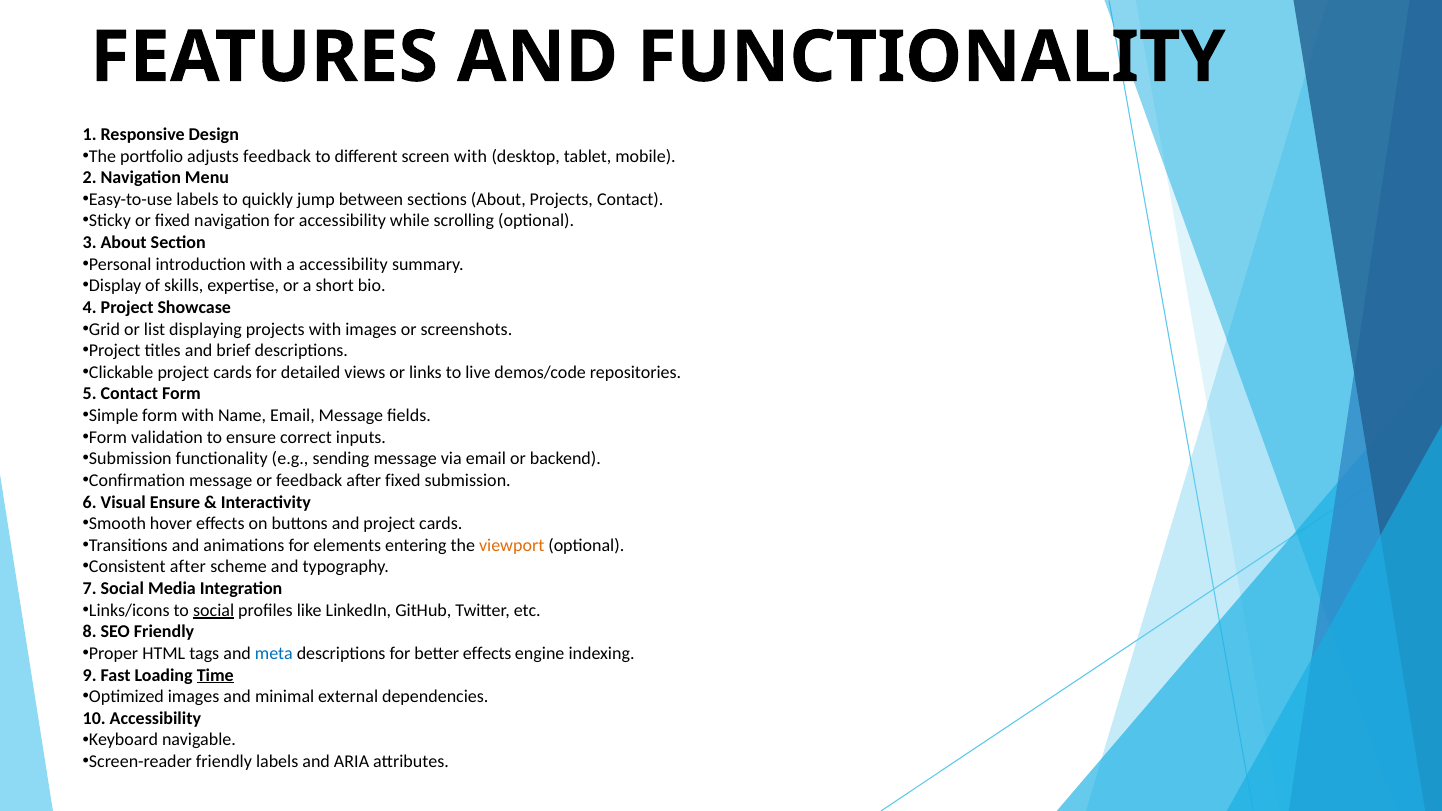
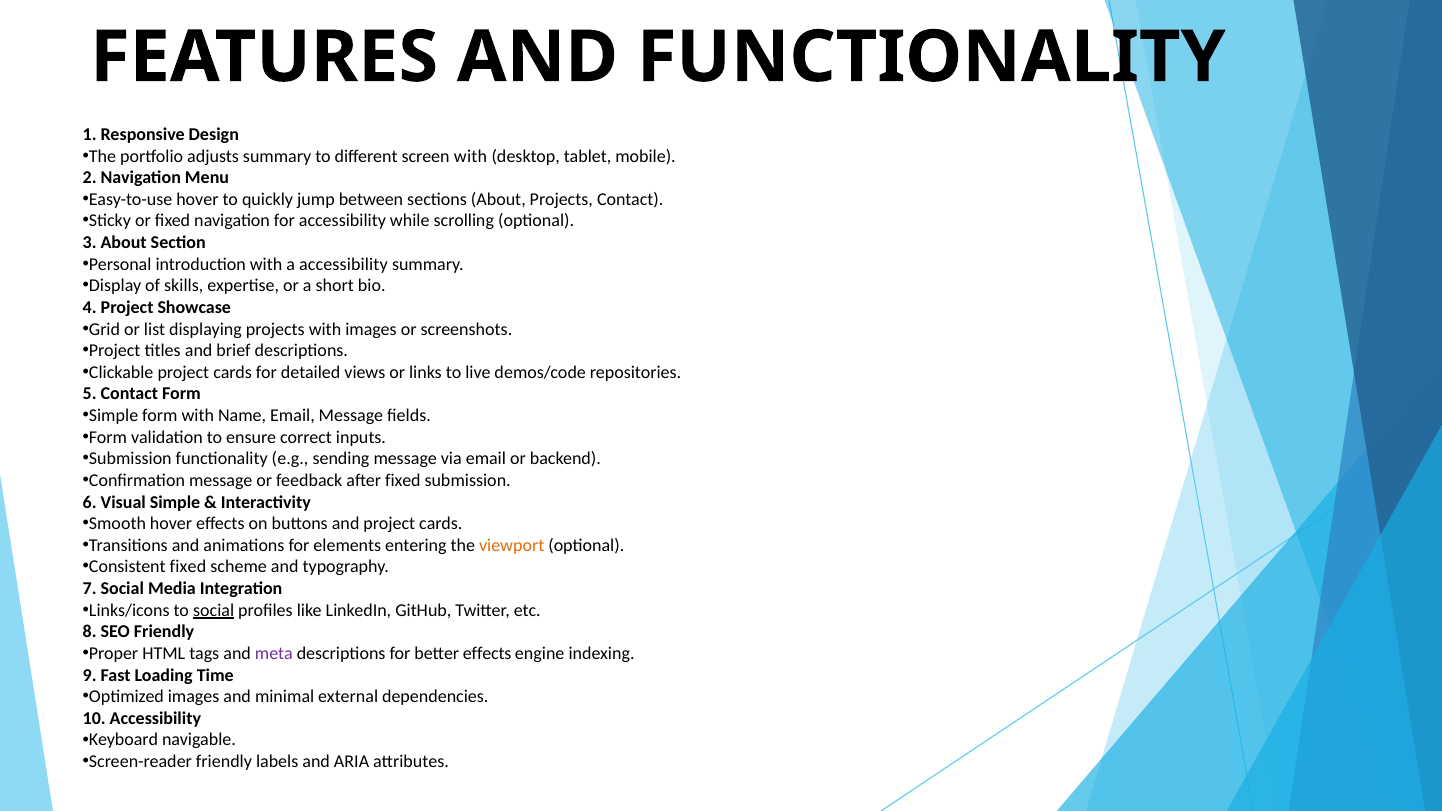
adjusts feedback: feedback -> summary (277, 156)
Easy-to-use labels: labels -> hover (197, 199)
Visual Ensure: Ensure -> Simple (175, 502)
Consistent after: after -> fixed (188, 567)
meta colour: blue -> purple (274, 654)
Time underline: present -> none (215, 675)
